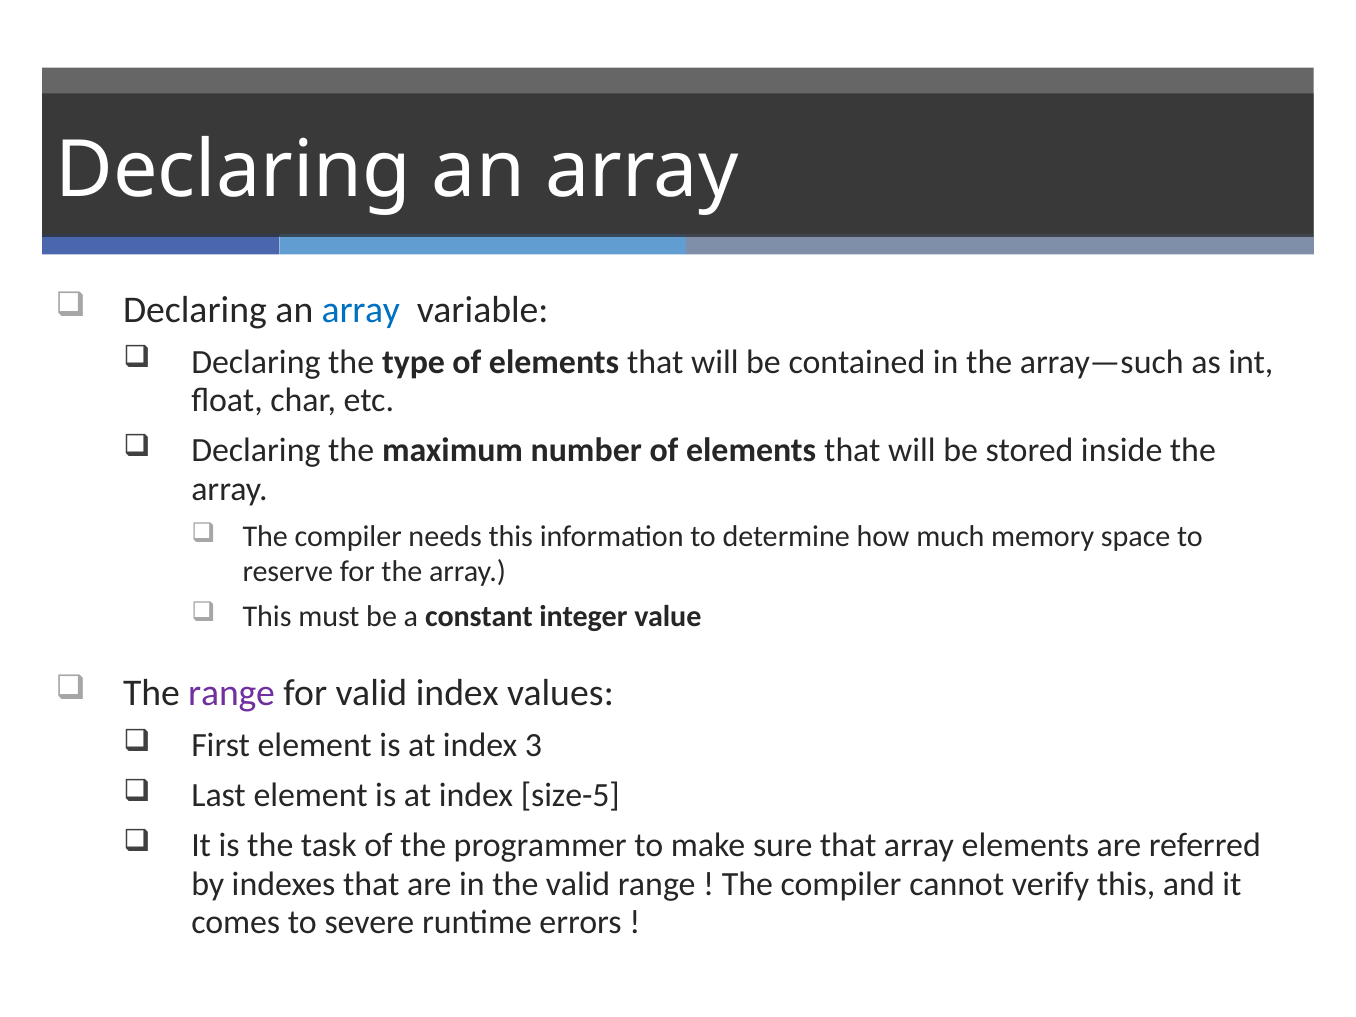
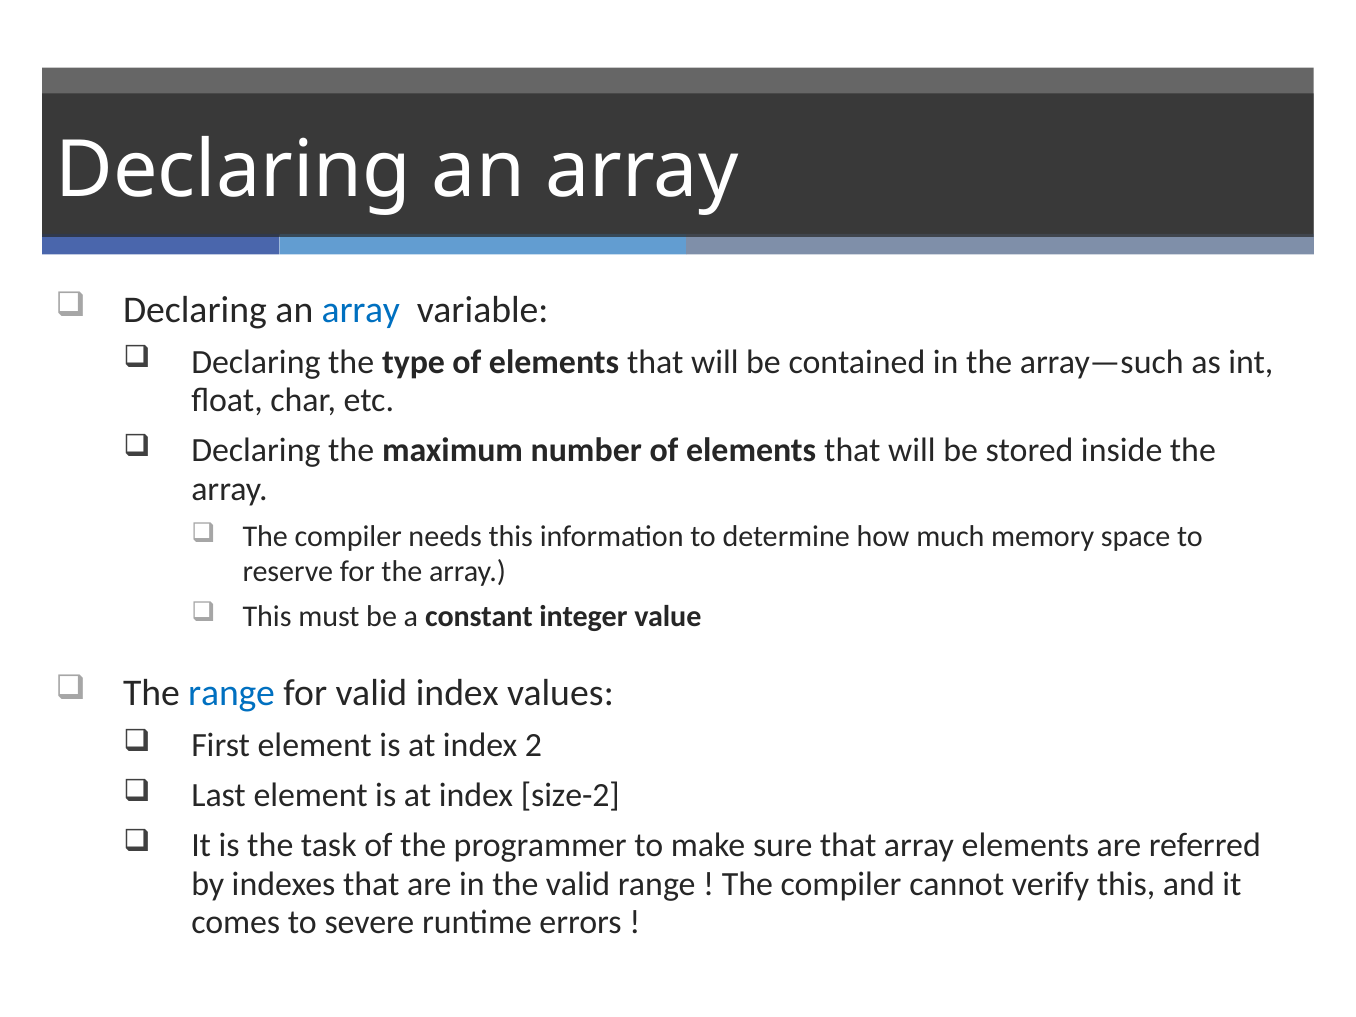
range colour: purple -> blue (232, 693)
3: 3 -> 2 (534, 745)
size-5: size-5 -> size-2 (570, 795)
